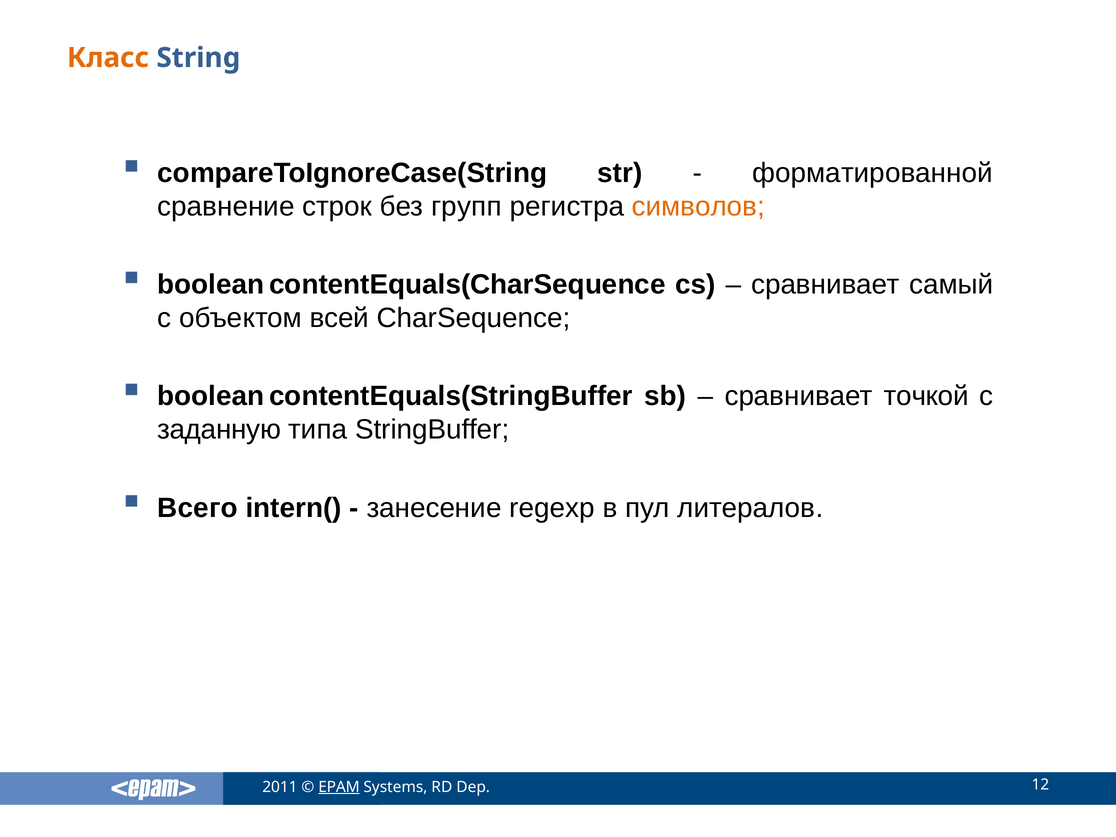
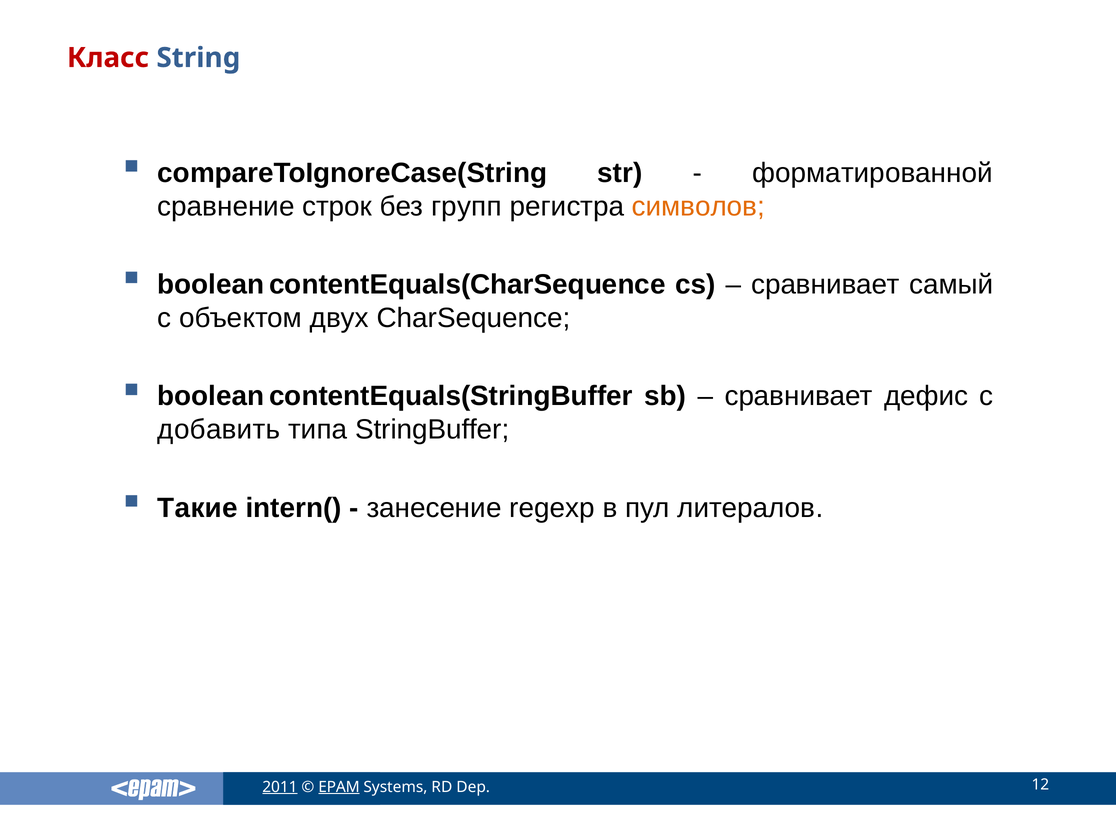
Класс colour: orange -> red (108, 58)
всей: всей -> двух (339, 318)
точкой: точкой -> дефис (926, 396)
заданную: заданную -> добавить (219, 430)
Всего: Всего -> Такие (198, 508)
2011 underline: none -> present (280, 787)
